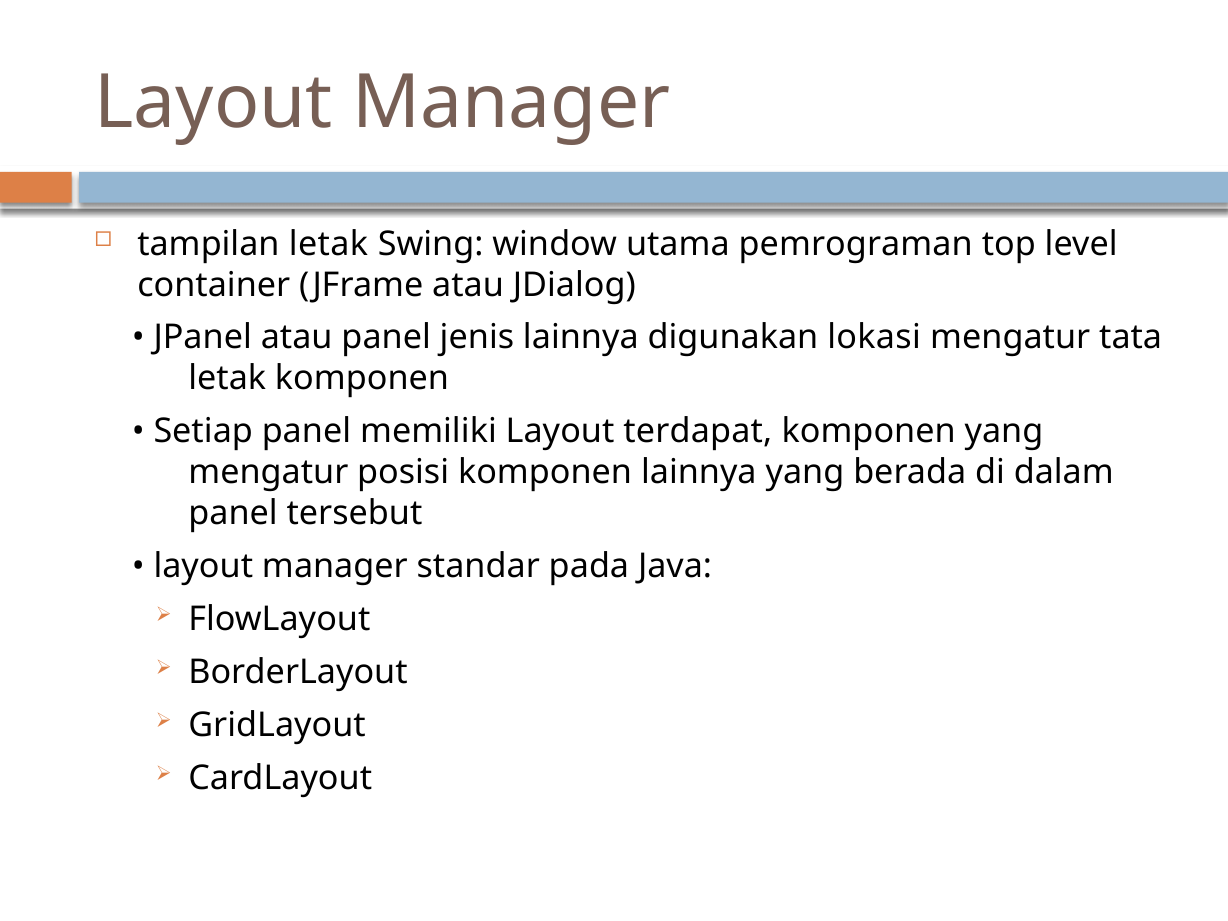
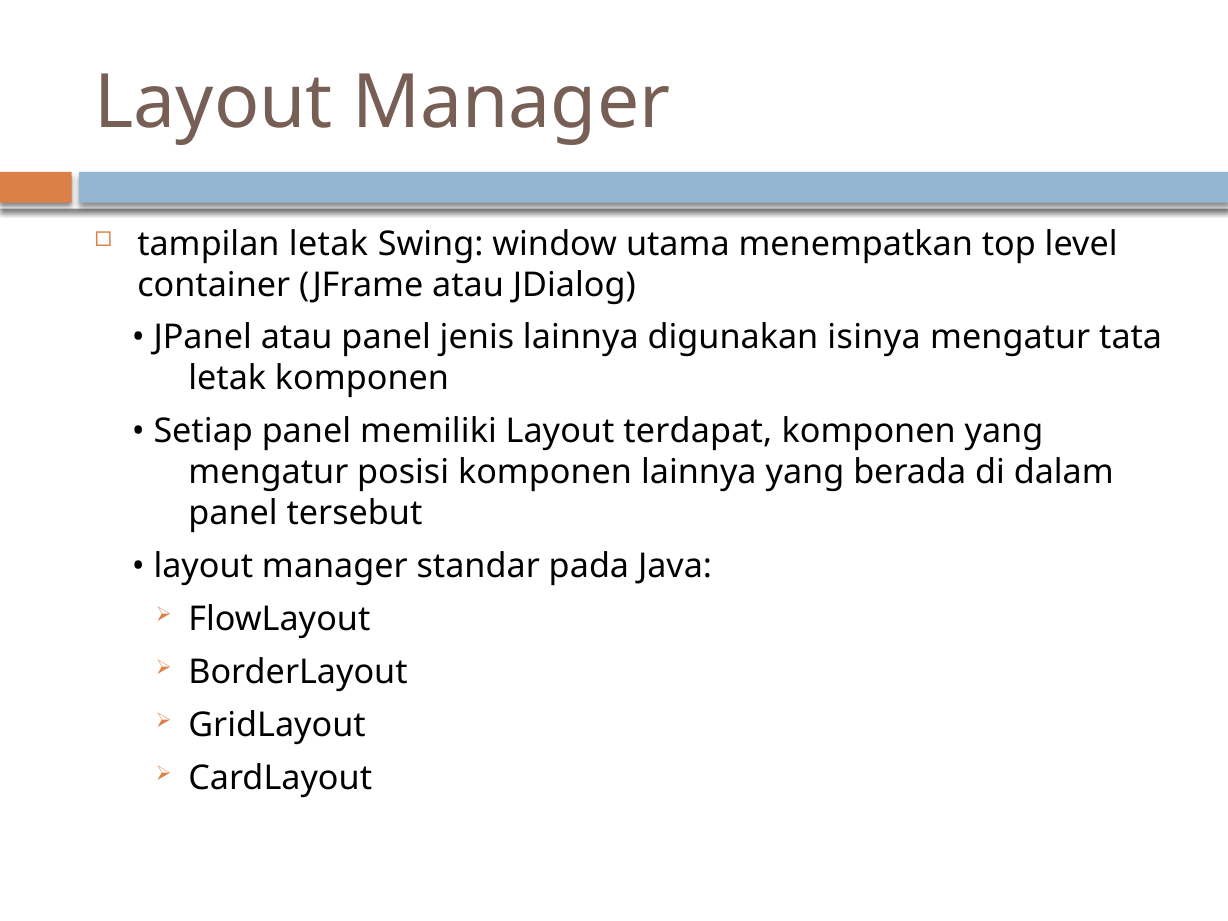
pemrograman: pemrograman -> menempatkan (856, 244)
lokasi: lokasi -> isinya (874, 338)
